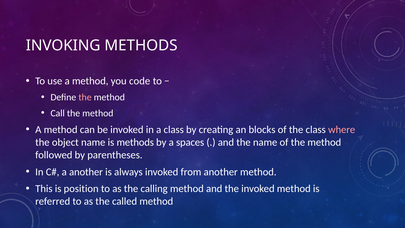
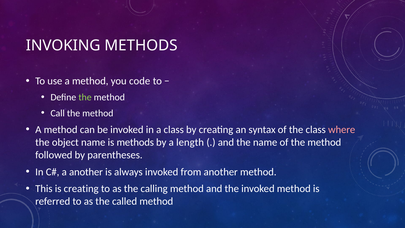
the colour: pink -> light green (85, 97)
blocks: blocks -> syntax (262, 130)
spaces: spaces -> length (190, 142)
is position: position -> creating (81, 189)
